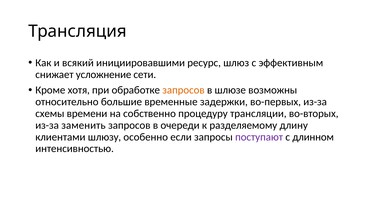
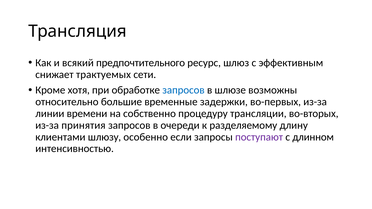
инициировавшими: инициировавшими -> предпочтительного (141, 63)
усложнение: усложнение -> трактуемых (103, 75)
запросов colour: orange -> blue (183, 90)
схемы: схемы -> линии (50, 114)
заменить: заменить -> принятия (83, 125)
